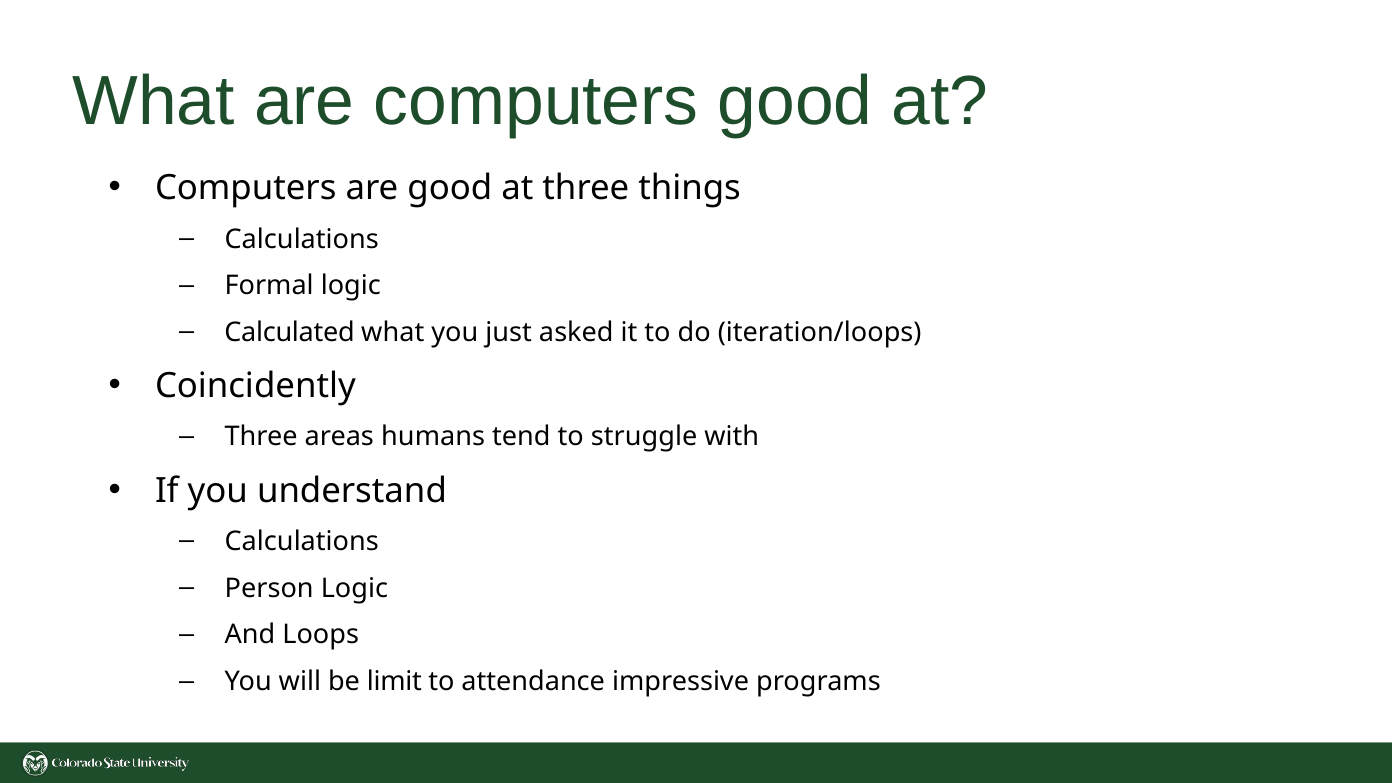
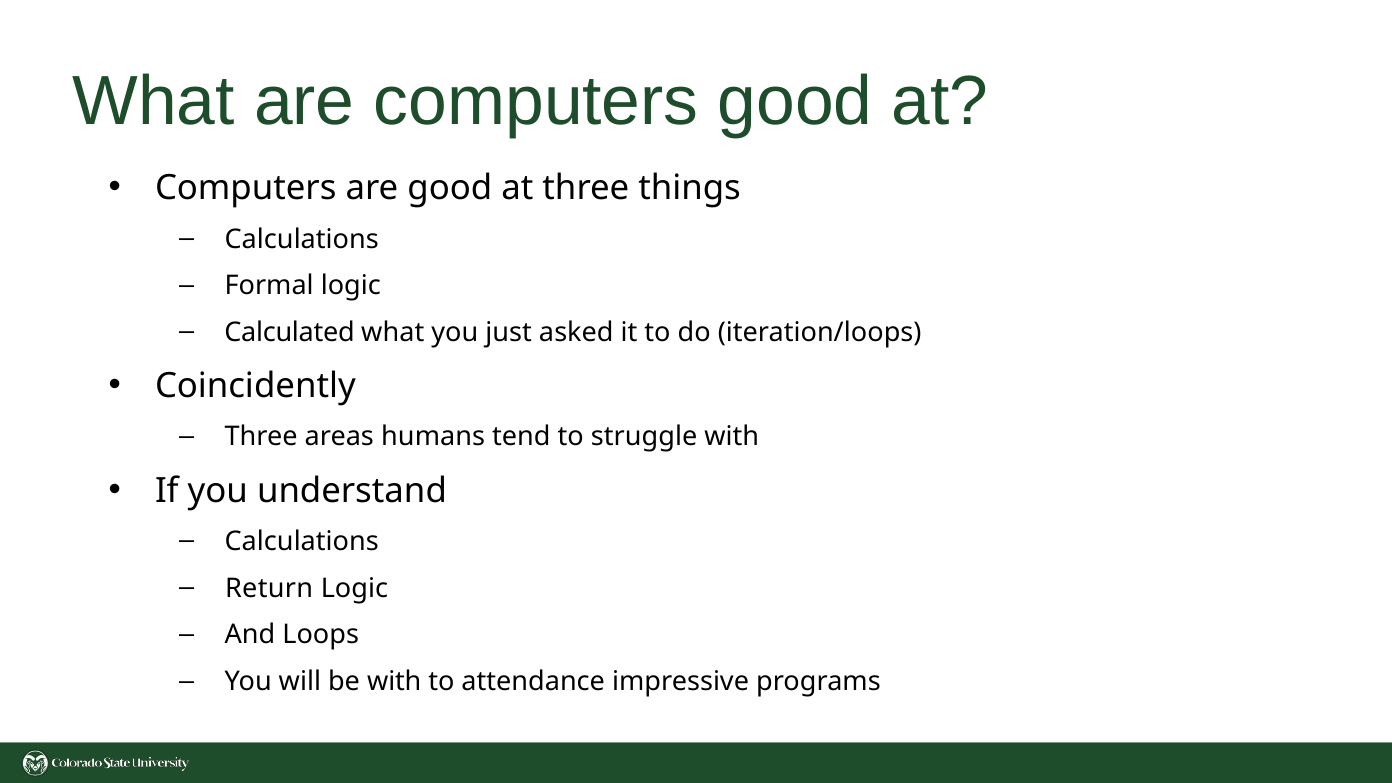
Person: Person -> Return (269, 588)
be limit: limit -> with (394, 682)
